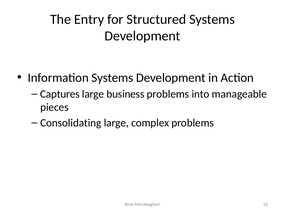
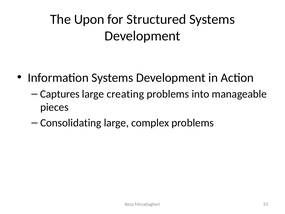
Entry: Entry -> Upon (89, 19)
business: business -> creating (125, 94)
